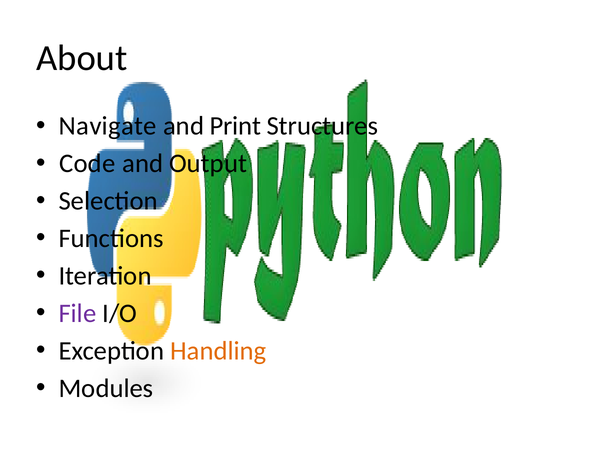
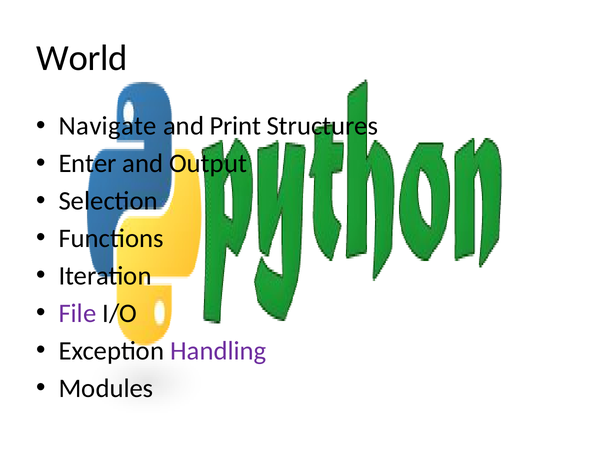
About: About -> World (82, 58)
Code: Code -> Enter (88, 164)
Handling colour: orange -> purple (218, 351)
